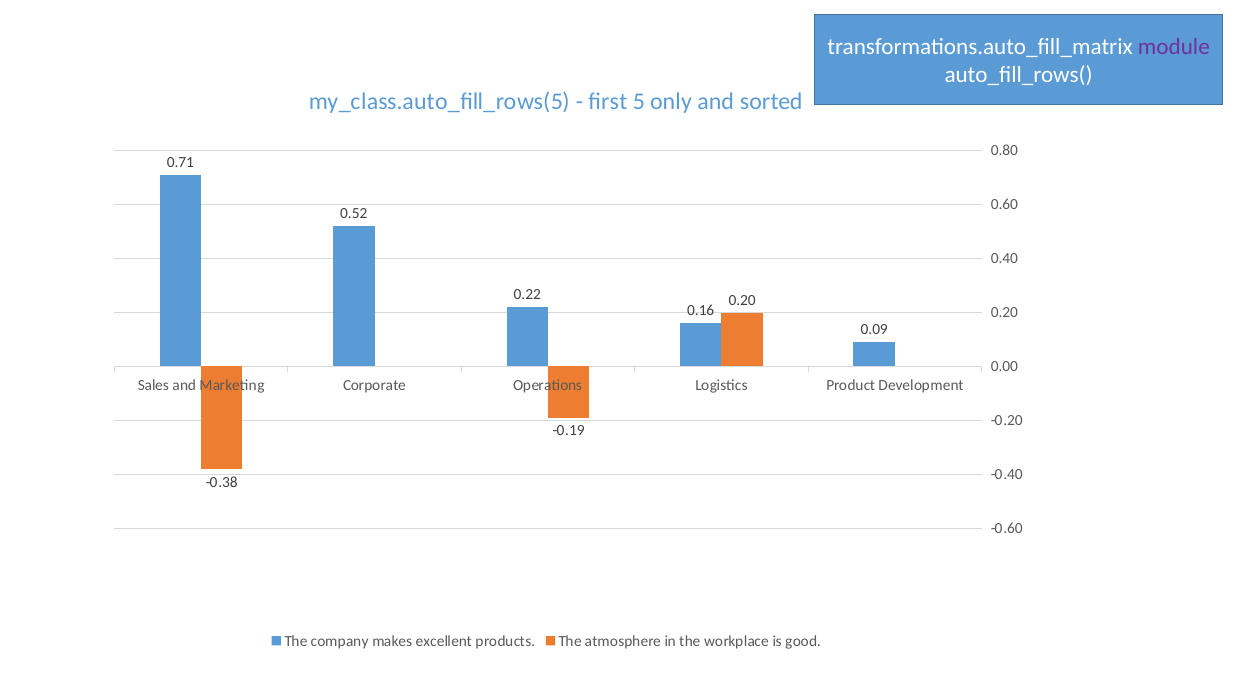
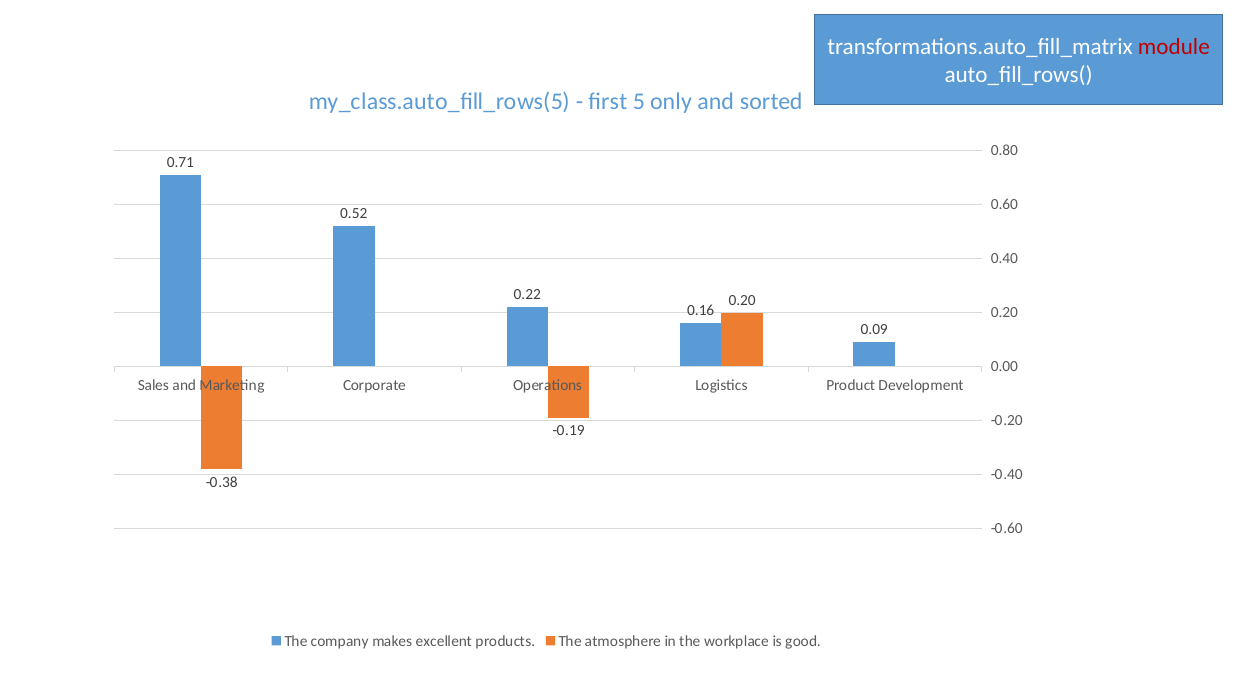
module colour: purple -> red (1174, 47)
